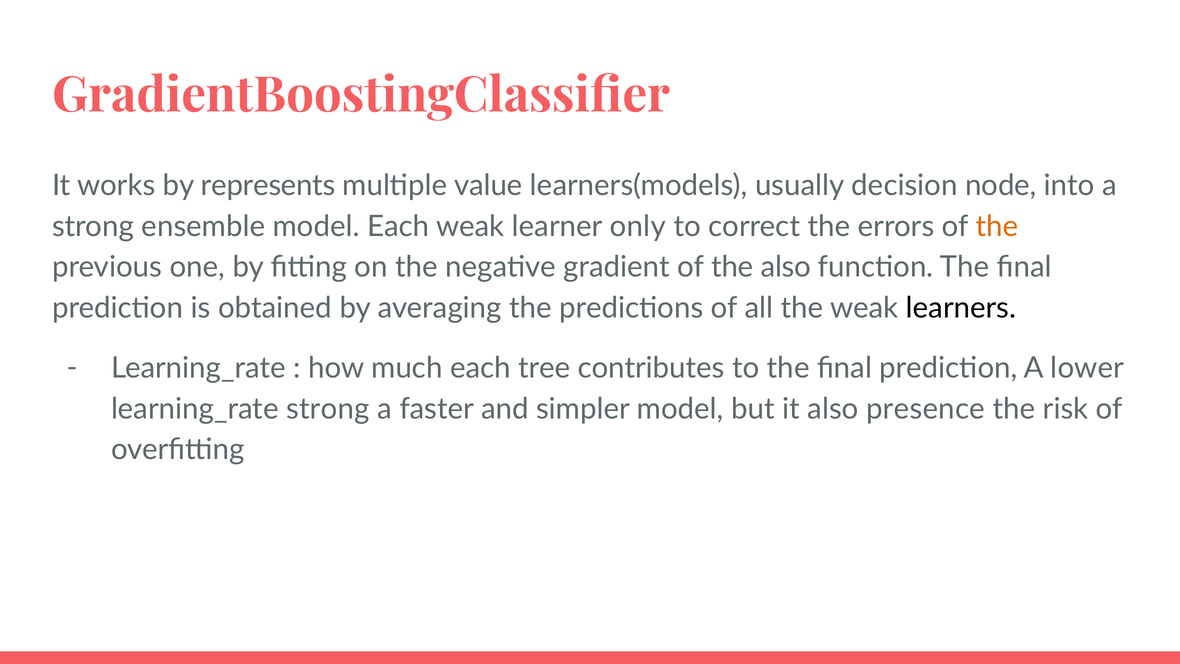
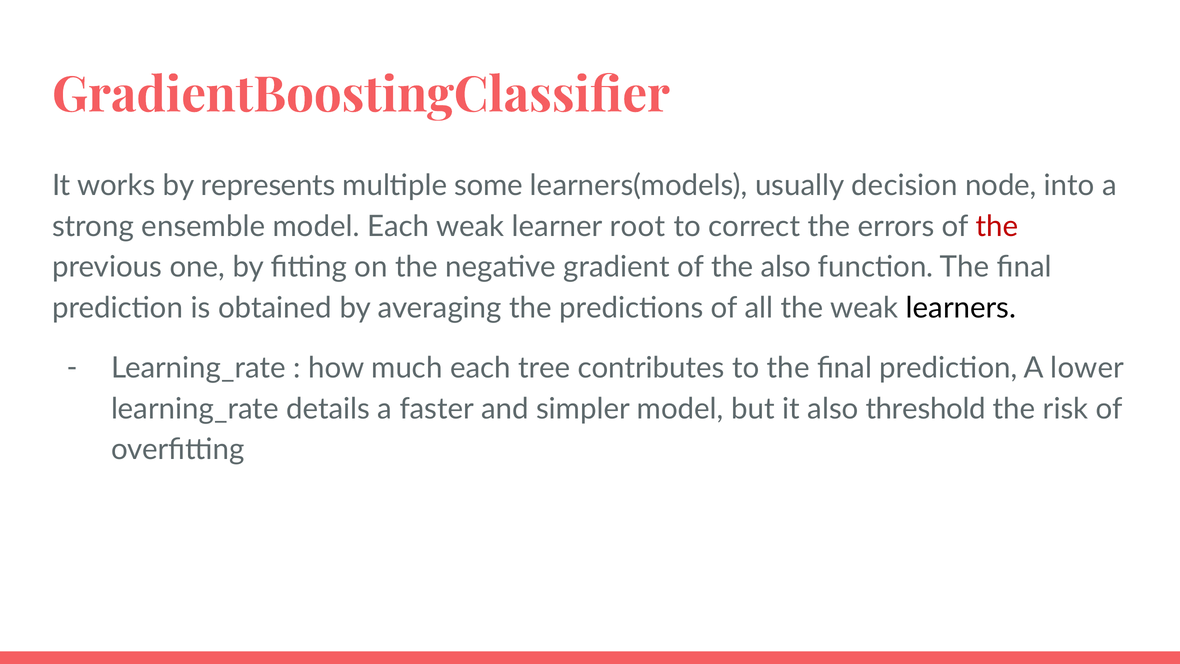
value: value -> some (488, 186)
only: only -> root (638, 226)
the colour: orange -> red (997, 226)
learning_rate strong: strong -> details (328, 409)
presence: presence -> threshold (926, 409)
